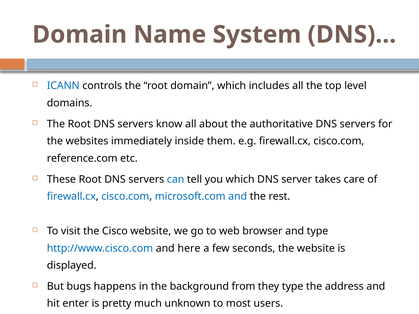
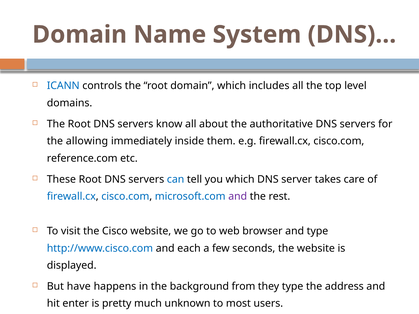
websites: websites -> allowing (87, 141)
and colour: blue -> purple (238, 197)
here: here -> each (189, 248)
bugs: bugs -> have (79, 287)
